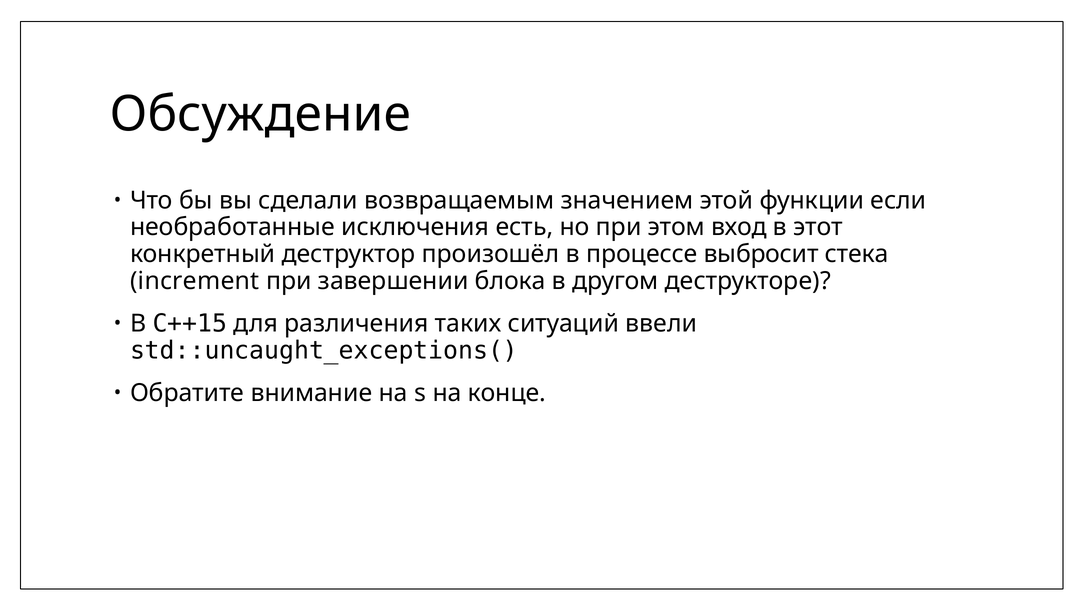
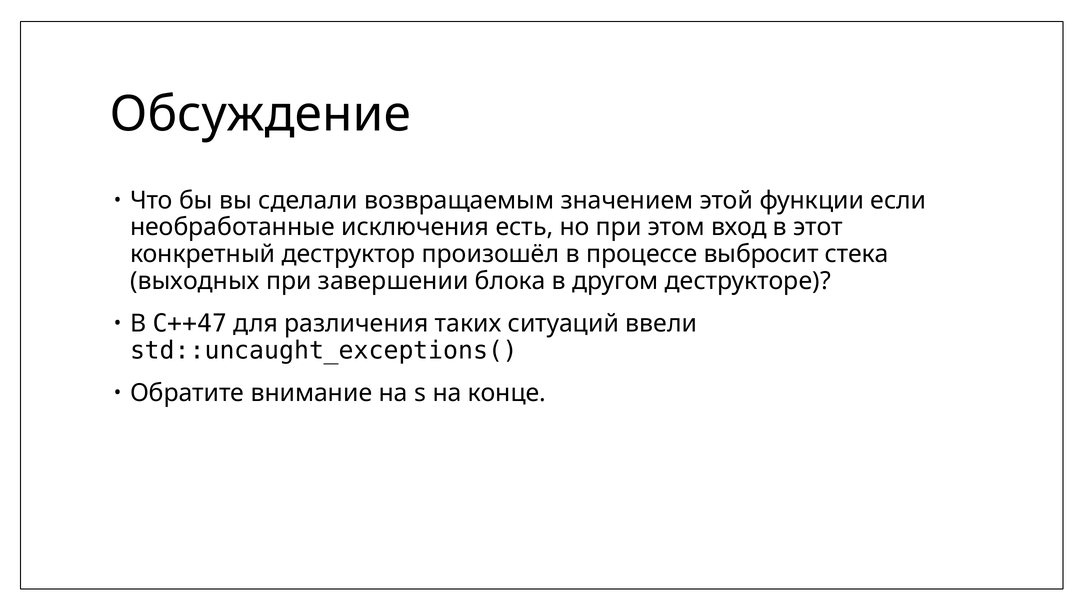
increment: increment -> выходных (195, 281)
С++15: С++15 -> С++47 (190, 323)
